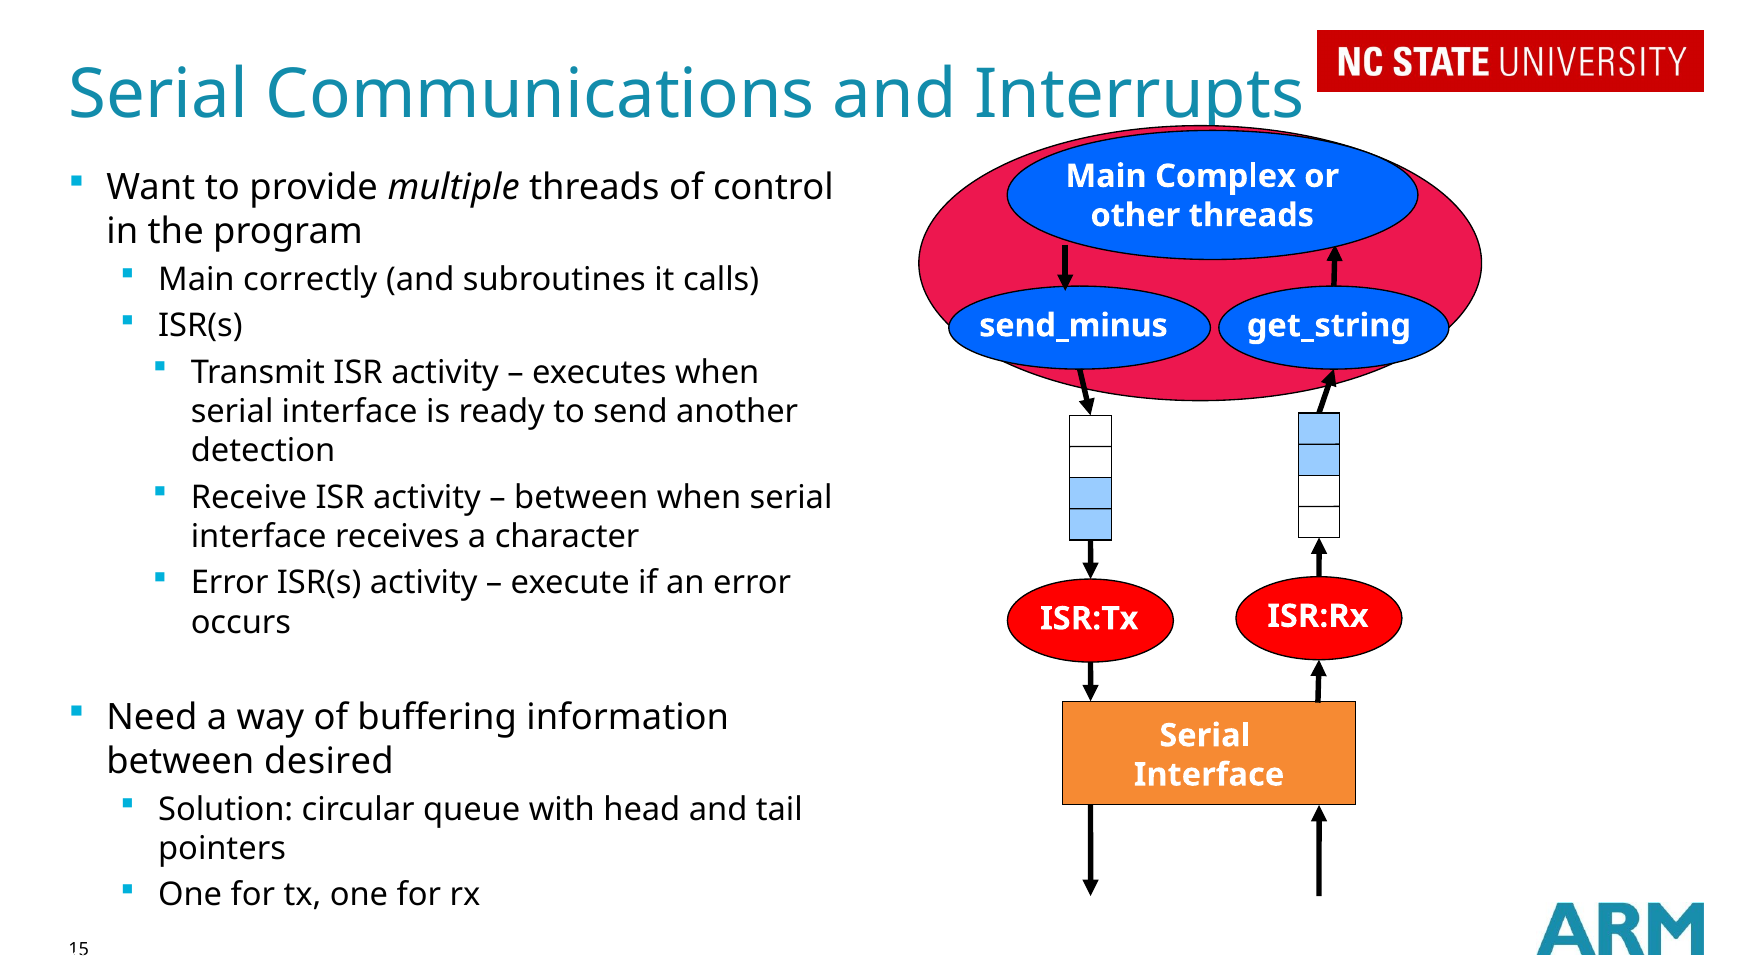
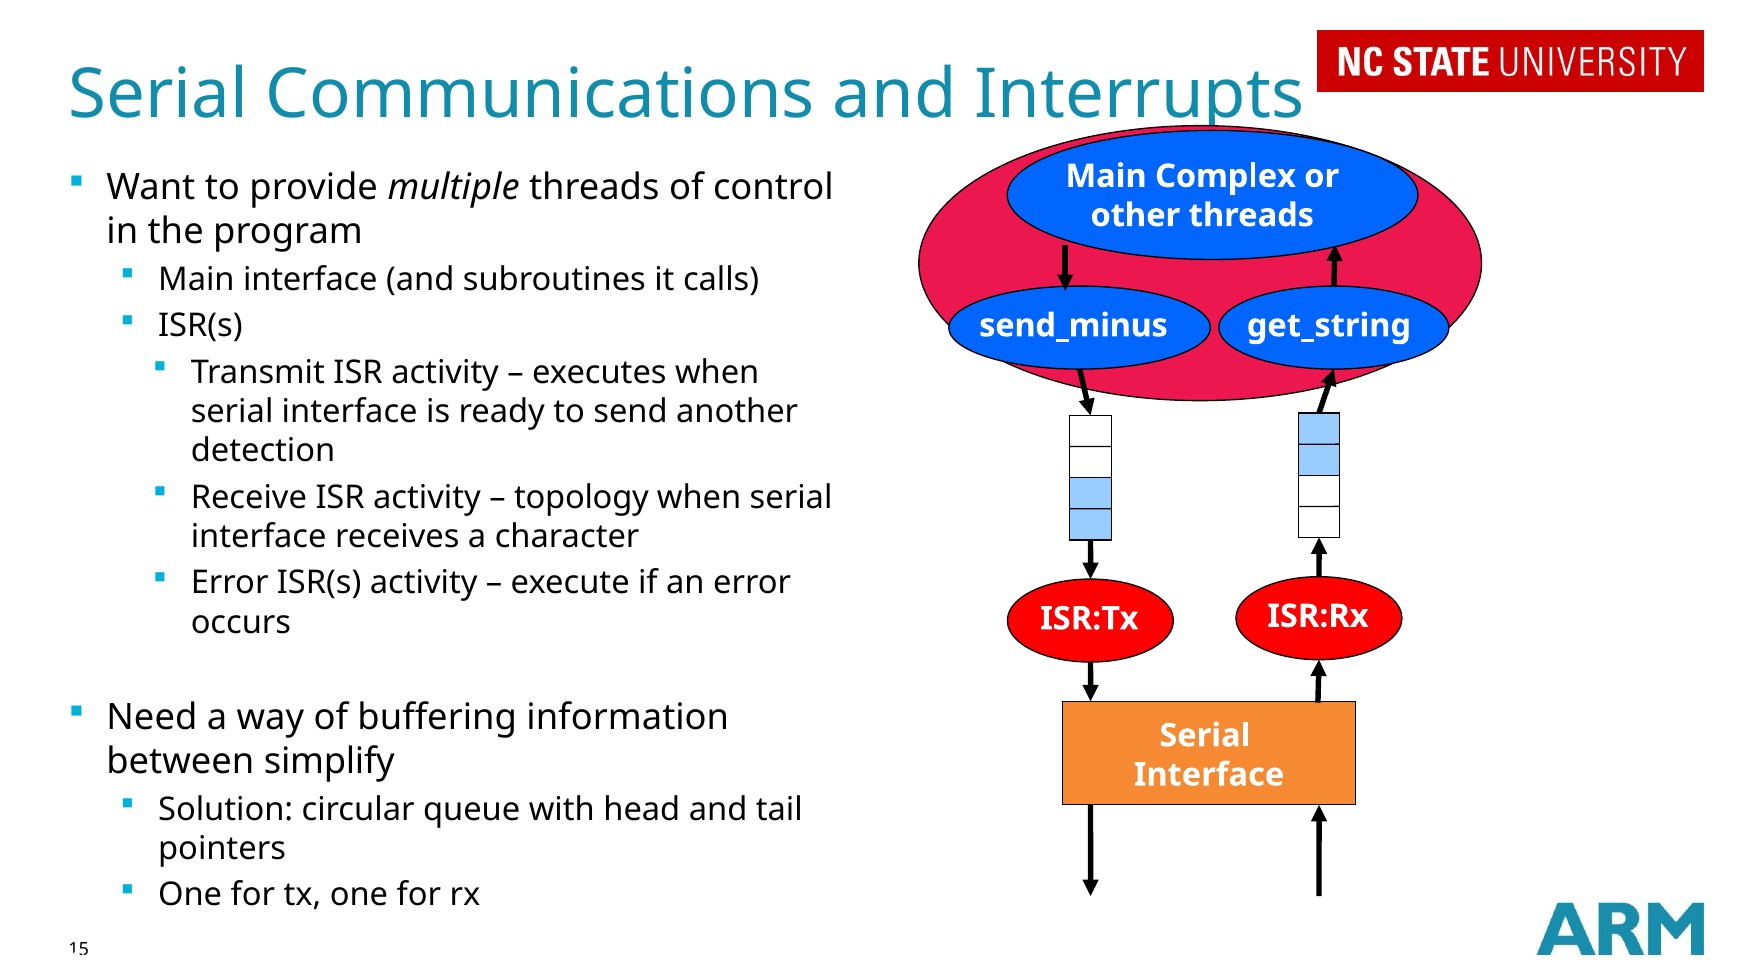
Main correctly: correctly -> interface (310, 280)
between: between -> topology (581, 497)
desired: desired -> simplify (329, 761)
